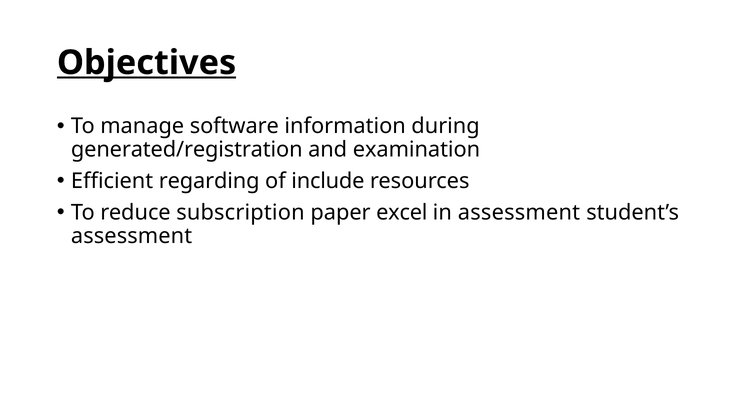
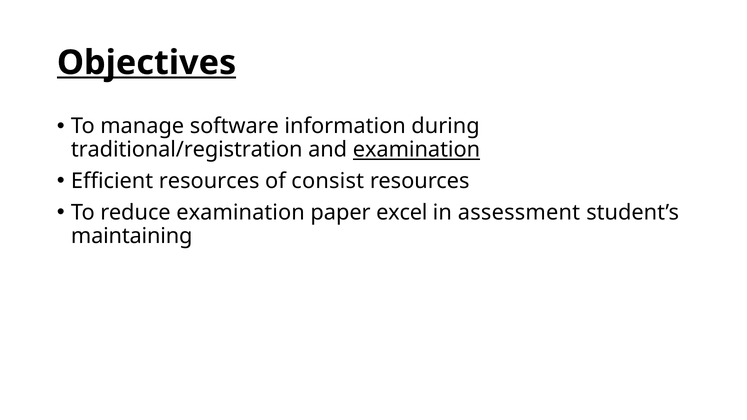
generated/registration: generated/registration -> traditional/registration (187, 150)
examination underline: none -> present (416, 150)
Efficient regarding: regarding -> resources (209, 181)
include: include -> consist (328, 181)
reduce subscription: subscription -> examination (241, 212)
assessment: assessment -> maintaining (132, 236)
